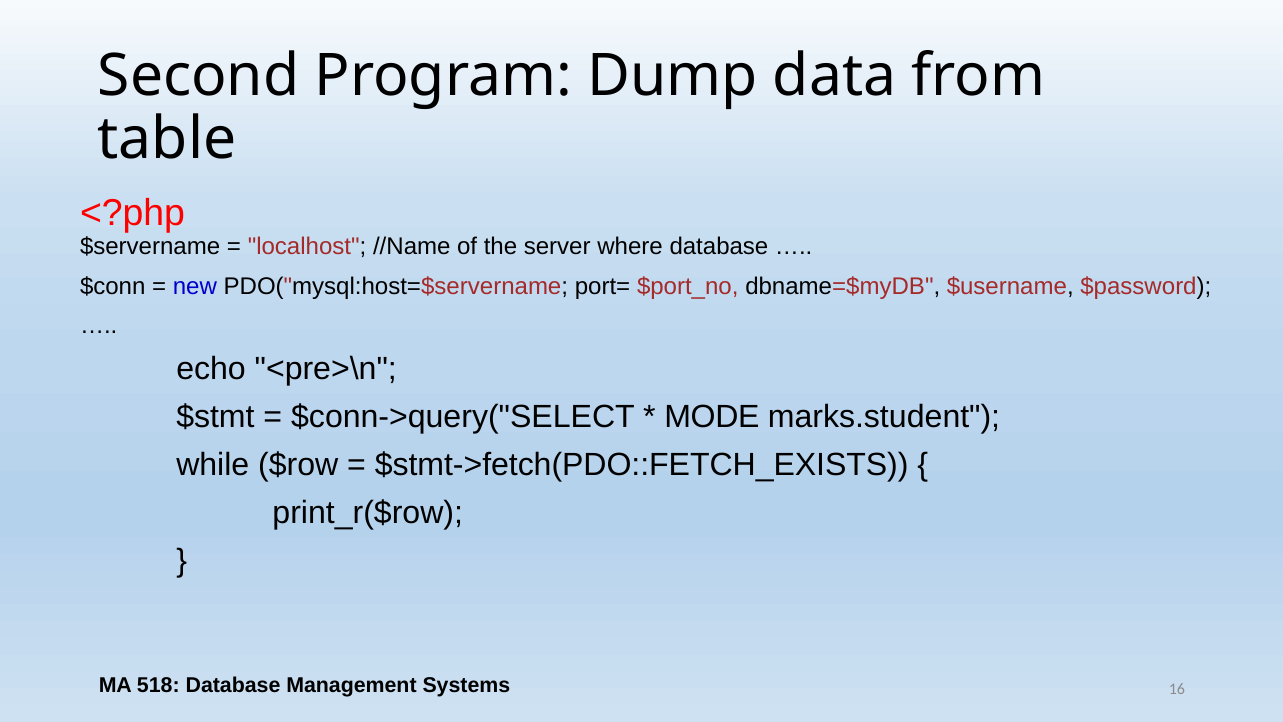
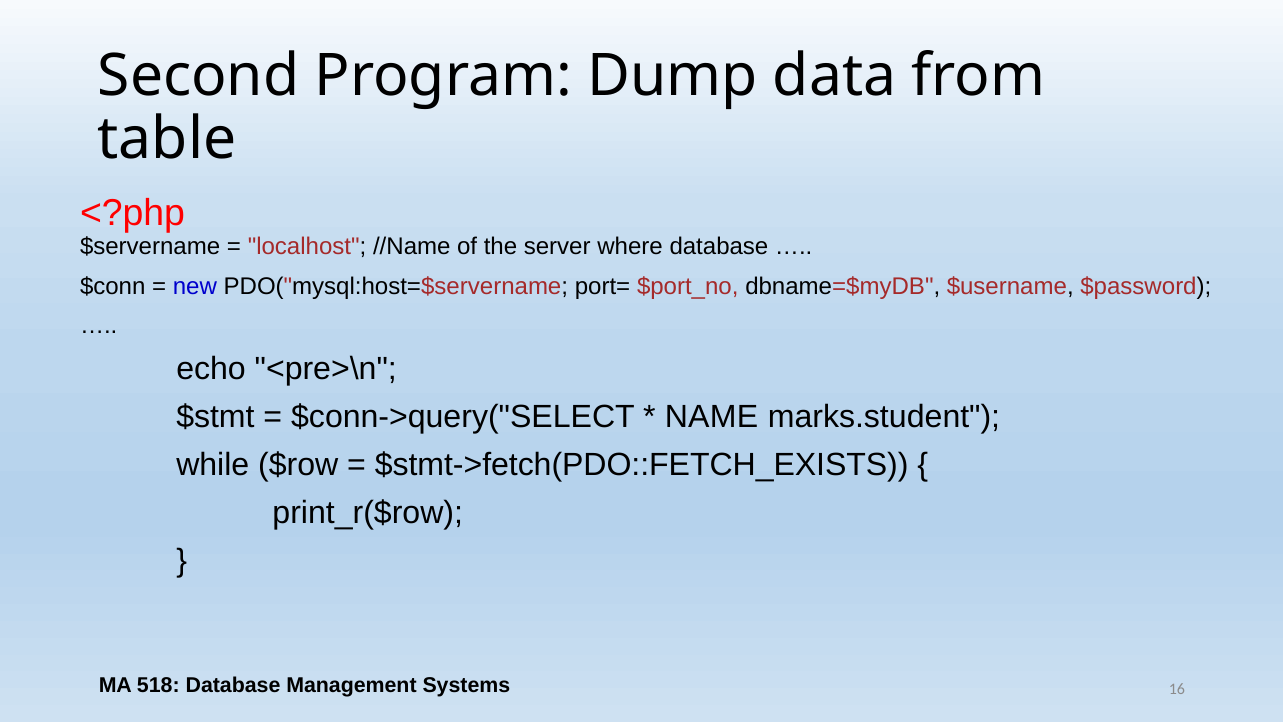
MODE: MODE -> NAME (712, 417)
